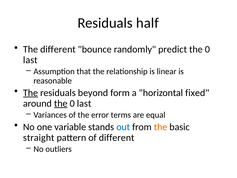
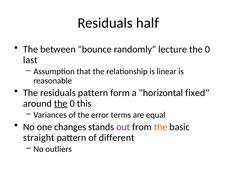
The different: different -> between (58, 49)
predict: predict -> lecture (173, 49)
The underline: present -> none (31, 93)
residuals beyond: beyond -> pattern (93, 93)
last: last -> this (84, 103)
variable: variable -> changes (70, 127)
out colour: blue -> purple (123, 127)
